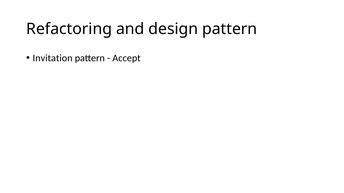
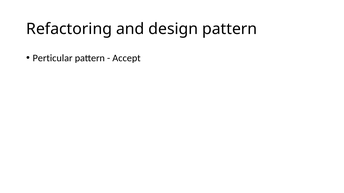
Invitation: Invitation -> Perticular (53, 58)
